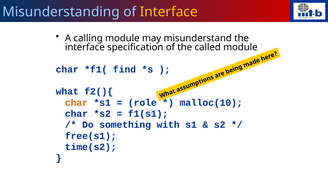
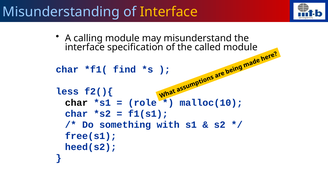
what: what -> less (67, 92)
char colour: orange -> black (76, 103)
time(s2: time(s2 -> heed(s2 (91, 147)
